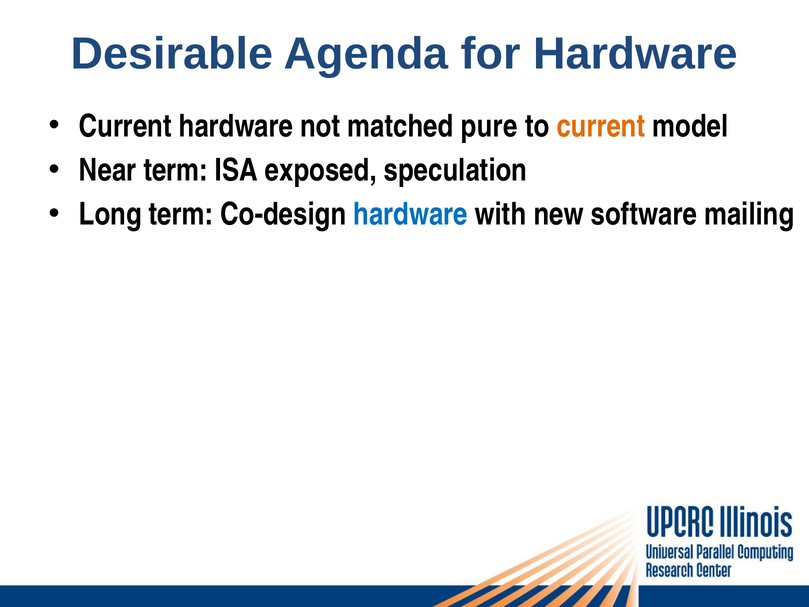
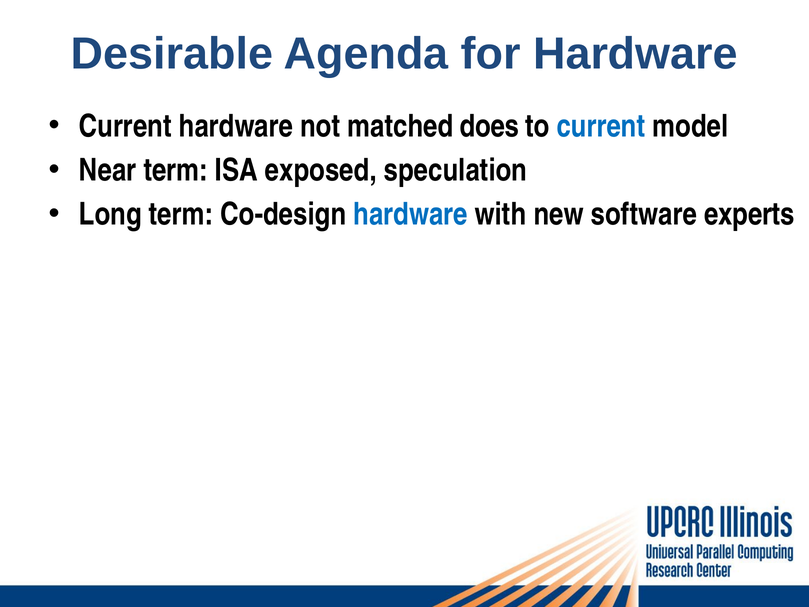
pure: pure -> does (490, 126)
current colour: orange -> blue (601, 126)
mailing: mailing -> experts (749, 214)
